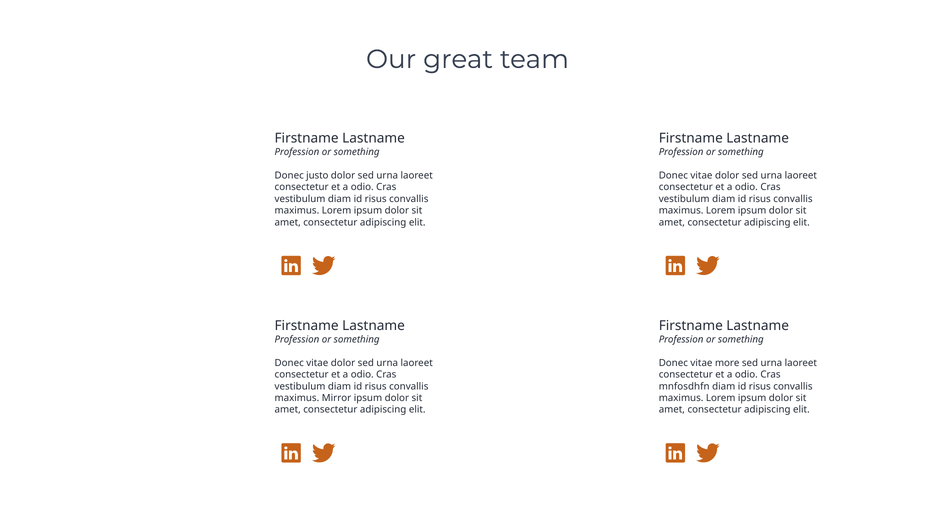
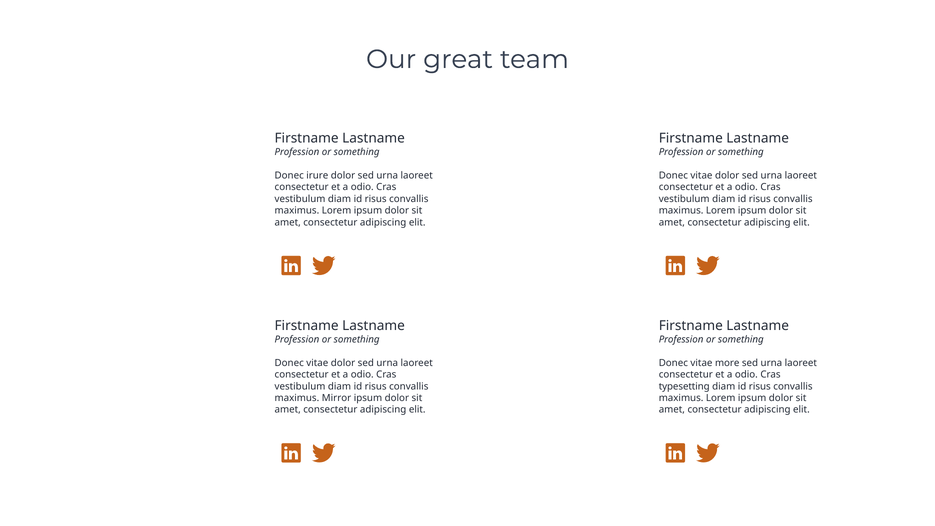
justo: justo -> irure (317, 176)
mnfosdhfn: mnfosdhfn -> typesetting (684, 386)
